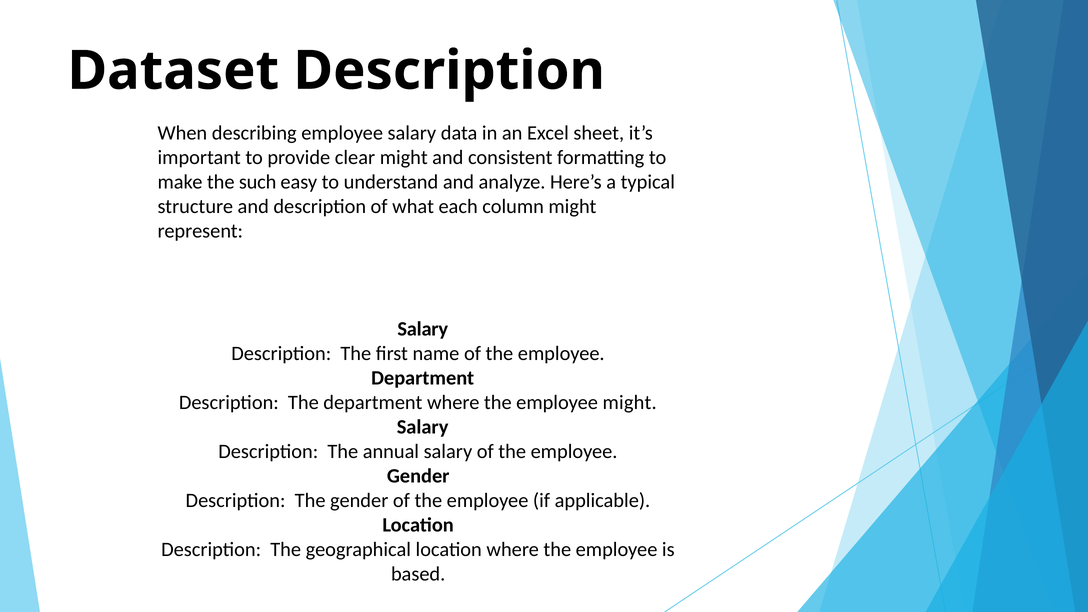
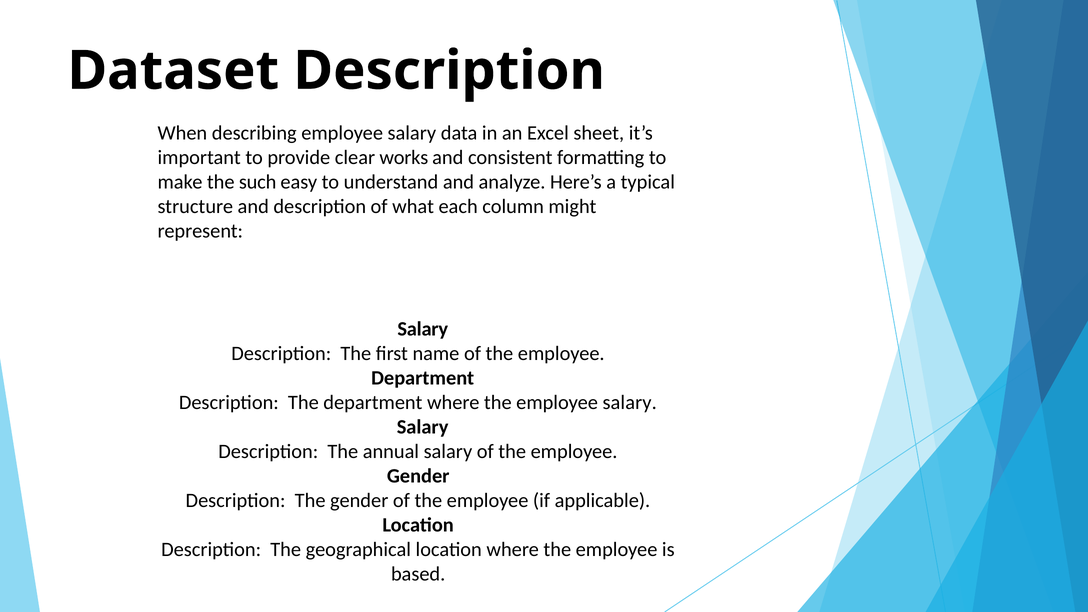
clear might: might -> works (404, 158)
the employee might: might -> salary (630, 403)
